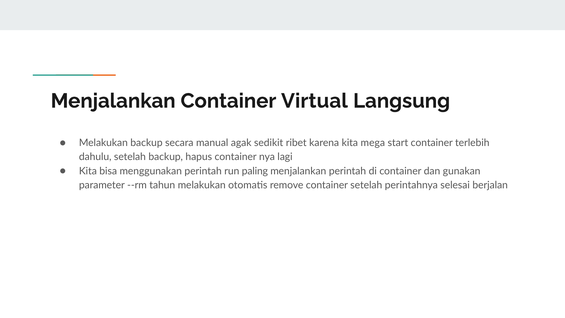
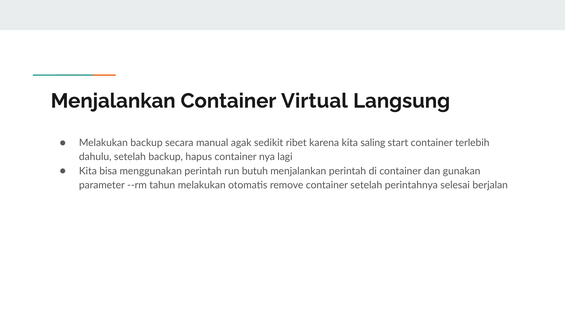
mega: mega -> saling (373, 143)
paling: paling -> butuh (255, 171)
